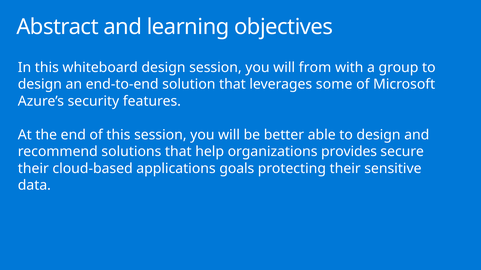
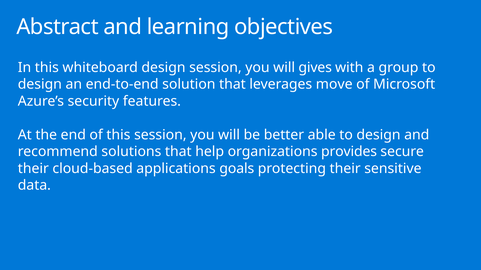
from: from -> gives (315, 68)
some: some -> move (334, 85)
